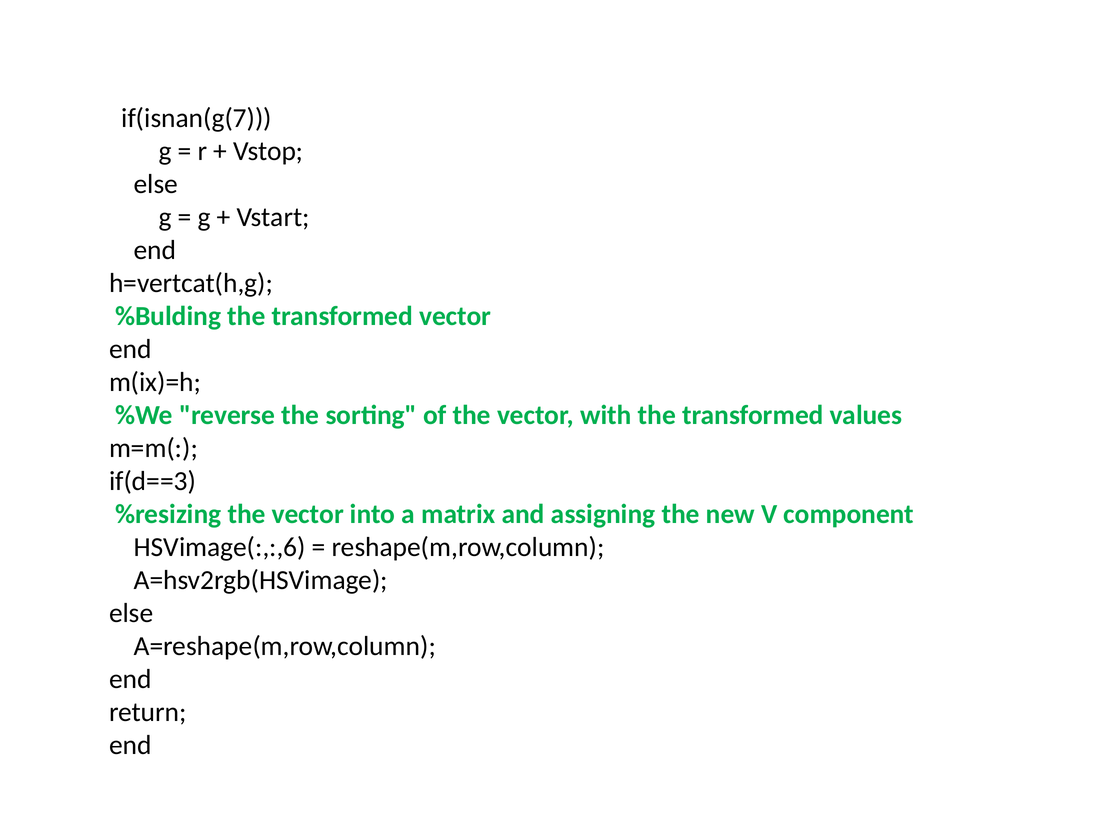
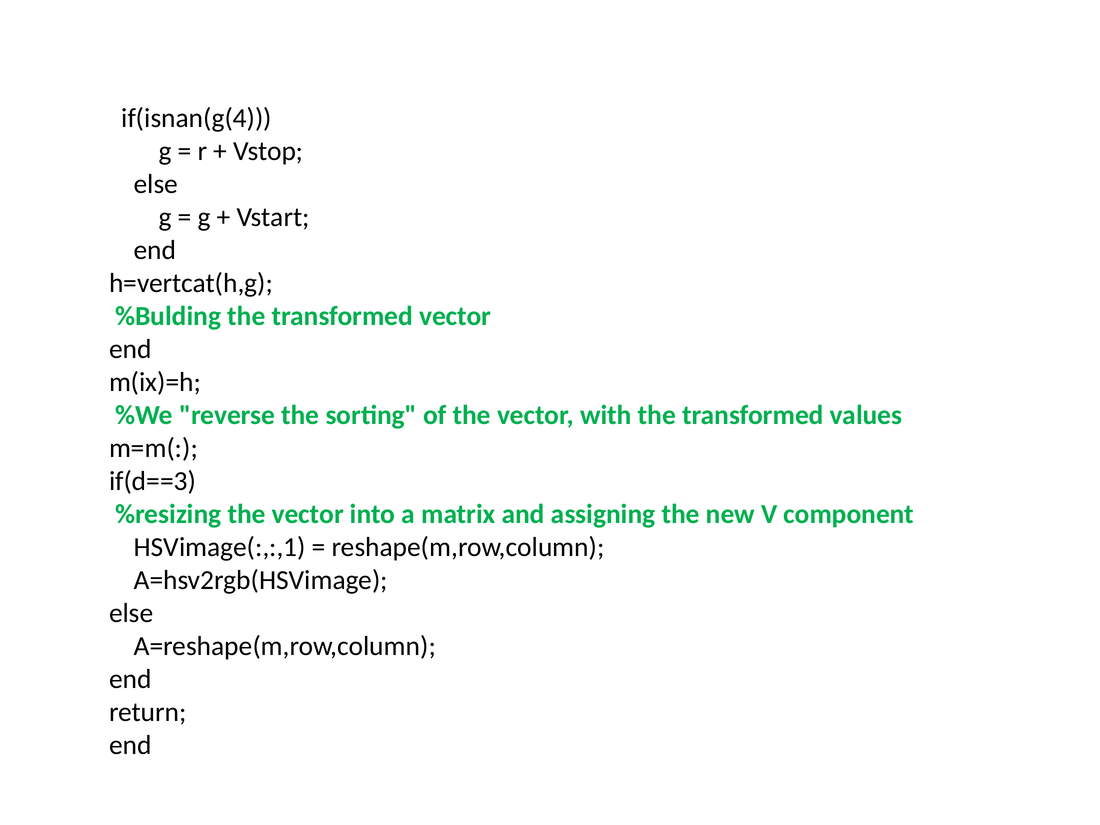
if(isnan(g(7: if(isnan(g(7 -> if(isnan(g(4 (197, 118)
HSVimage(:,:,6: HSVimage(:,:,6 -> HSVimage(:,:,1 (220, 547)
